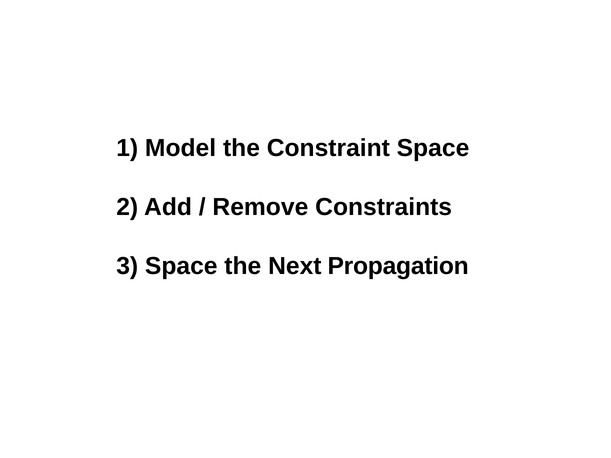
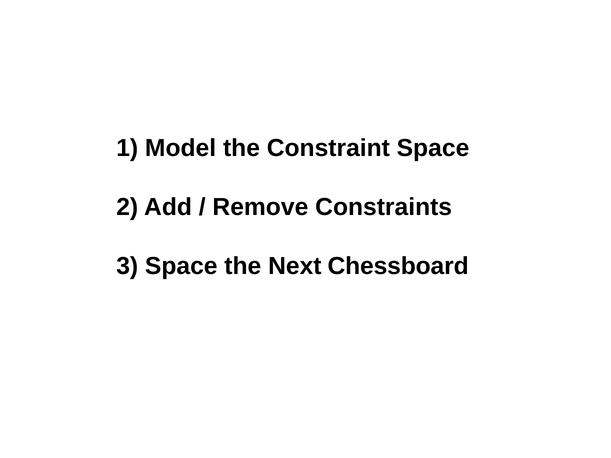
Propagation: Propagation -> Chessboard (398, 266)
